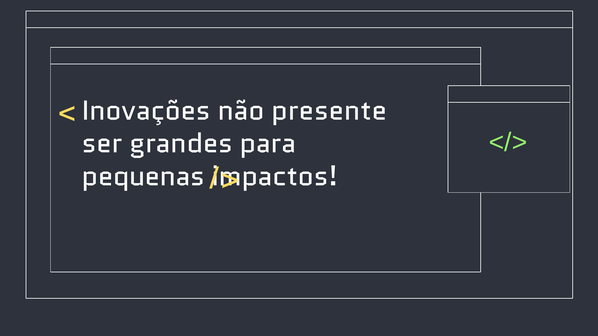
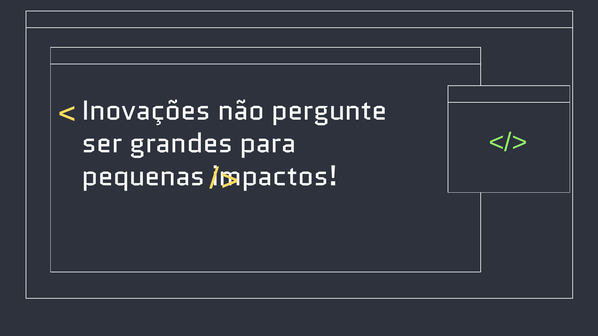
presente: presente -> pergunte (329, 111)
